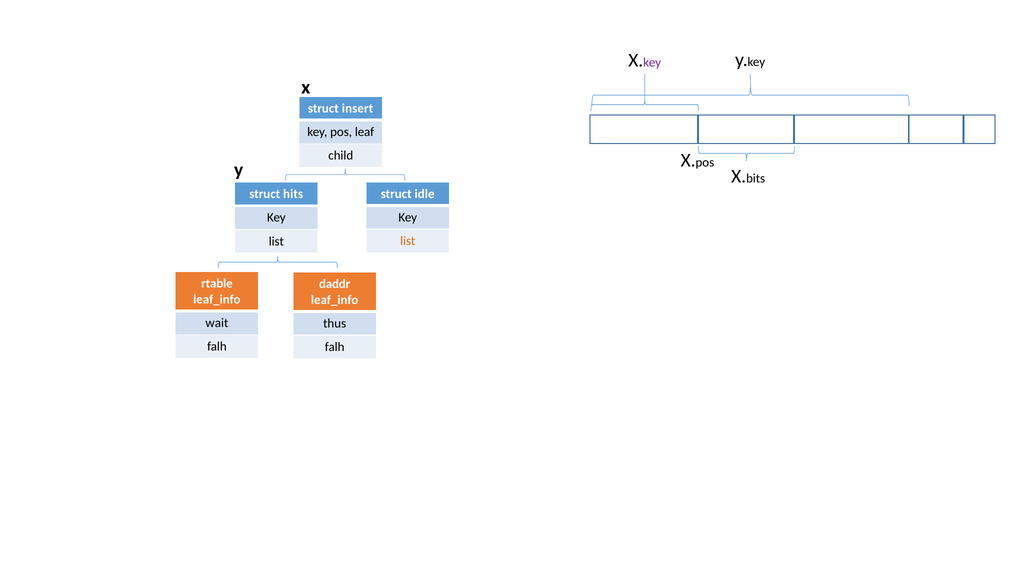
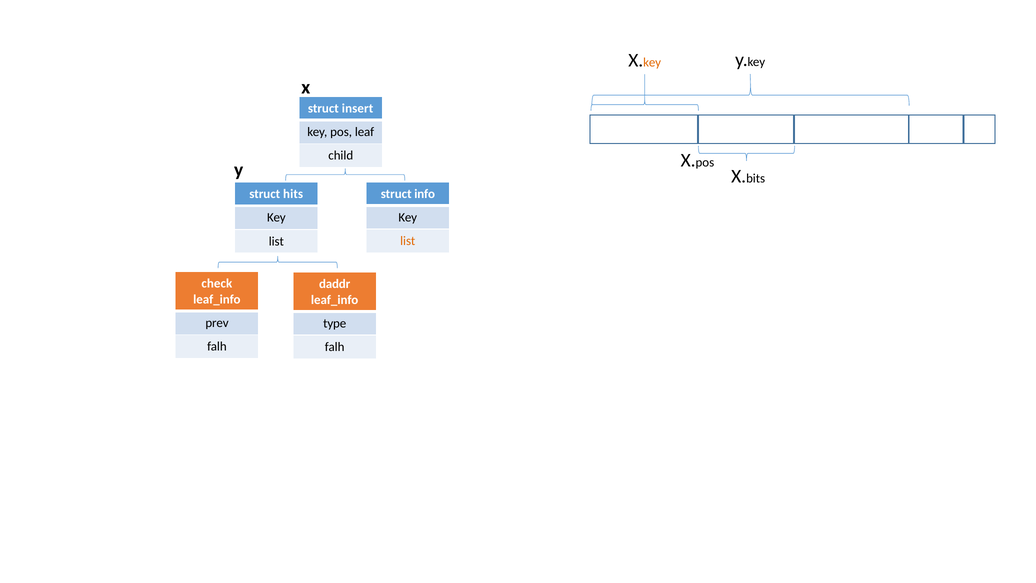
key colour: purple -> orange (652, 62)
idle: idle -> info (425, 194)
rtable: rtable -> check (217, 284)
wait: wait -> prev (217, 323)
thus: thus -> type (335, 323)
